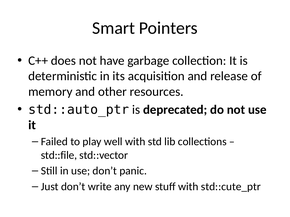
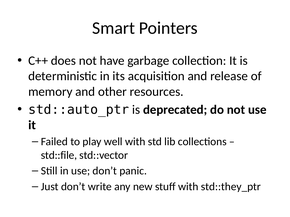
std::cute_ptr: std::cute_ptr -> std::they_ptr (231, 187)
